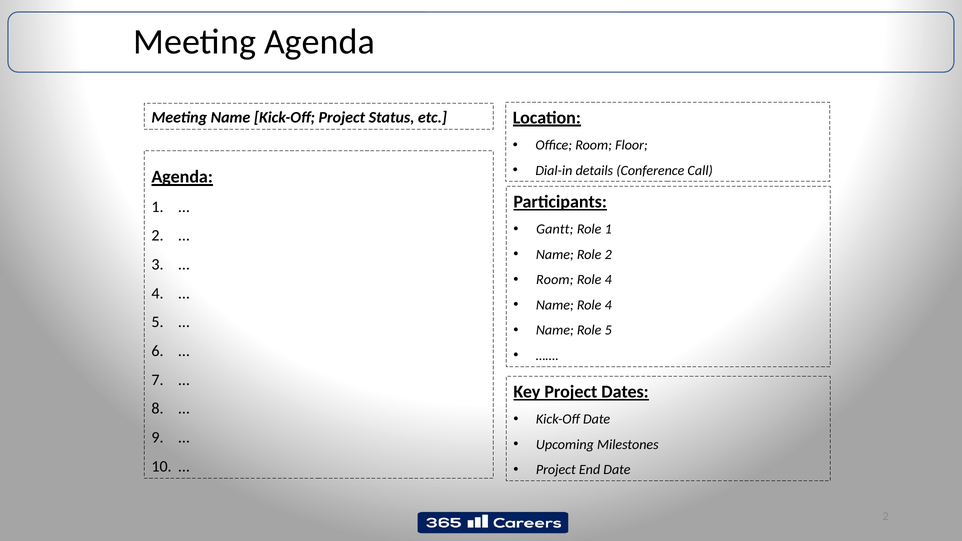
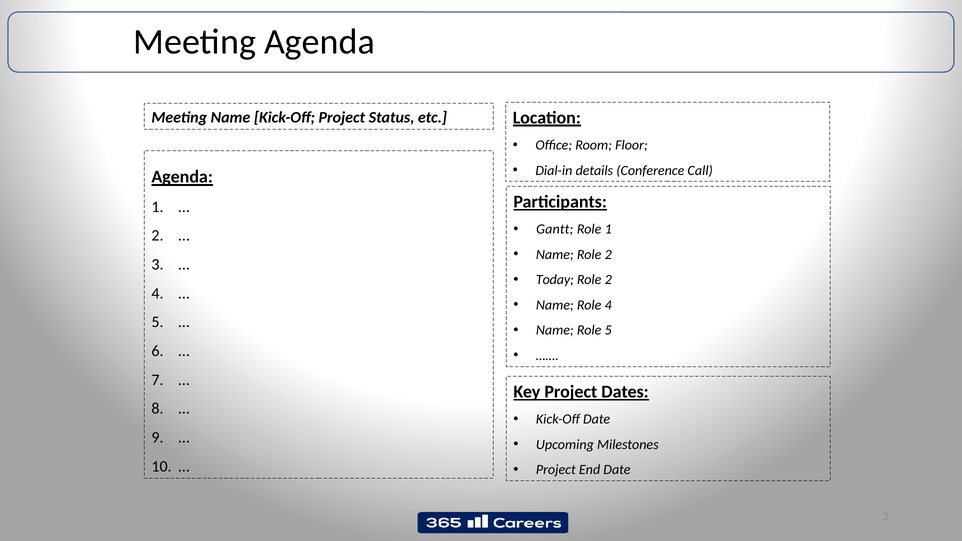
Room: Room -> Today (555, 280)
4: 4 -> 2 (608, 280)
